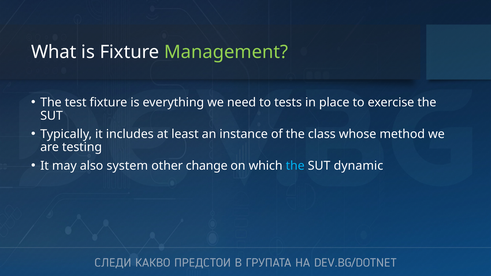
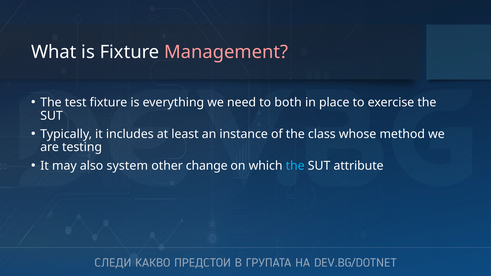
Management colour: light green -> pink (226, 52)
tests: tests -> both (288, 103)
dynamic: dynamic -> attribute (359, 166)
